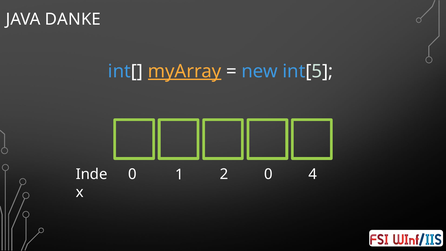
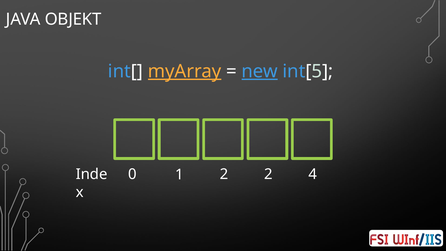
DANKE: DANKE -> OBJEKT (73, 19)
new underline: none -> present (260, 71)
2 0: 0 -> 2 (268, 174)
